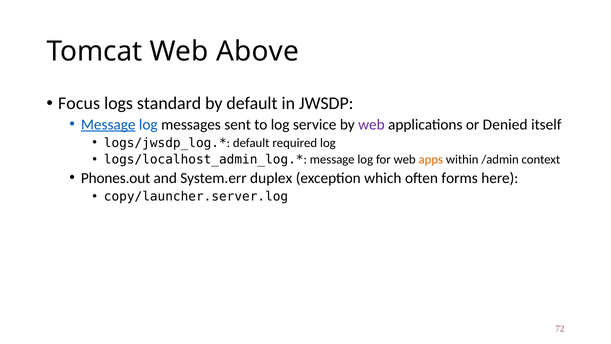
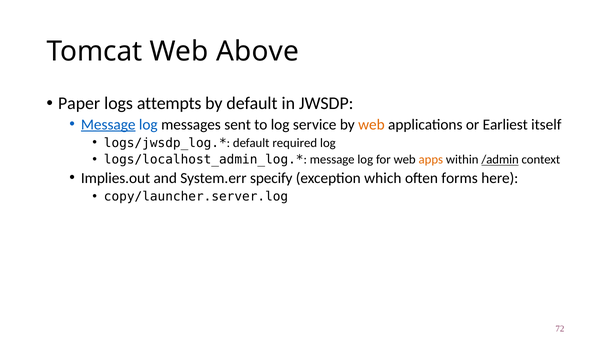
Focus: Focus -> Paper (79, 103)
standard: standard -> attempts (169, 103)
web colour: purple -> orange (371, 124)
Denied: Denied -> Earliest (505, 124)
/admin underline: none -> present (500, 160)
Phones.out: Phones.out -> Implies.out (116, 178)
duplex: duplex -> specify (271, 178)
